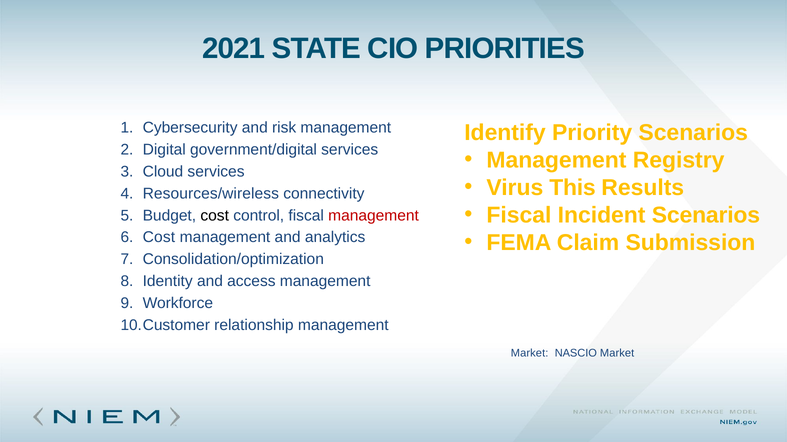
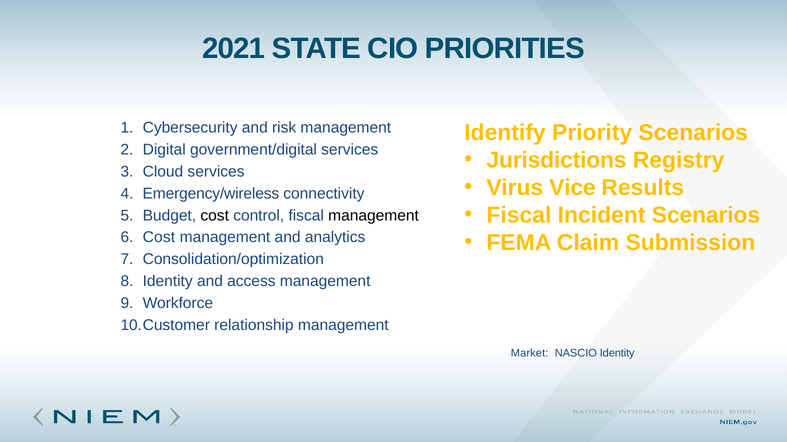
Management: Management -> Jurisdictions (557, 160)
This: This -> Vice (572, 188)
Resources/wireless: Resources/wireless -> Emergency/wireless (211, 194)
management colour: red -> black (374, 216)
NASCIO Market: Market -> Identity (617, 353)
